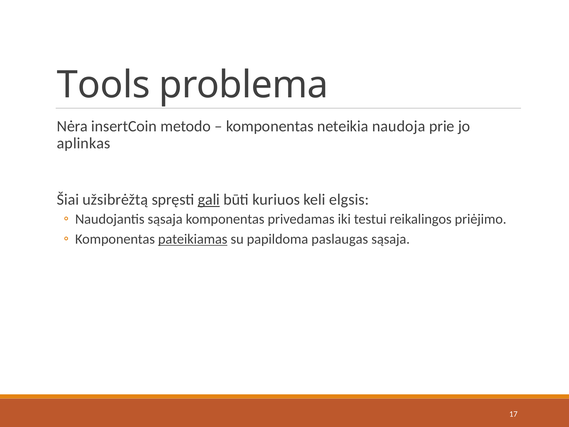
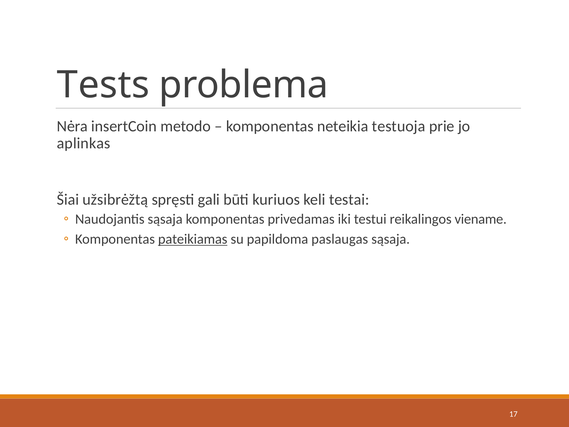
Tools: Tools -> Tests (103, 85)
naudoja: naudoja -> testuoja (399, 126)
gali underline: present -> none (209, 199)
elgsis: elgsis -> testai (349, 199)
priėjimo: priėjimo -> viename (481, 219)
